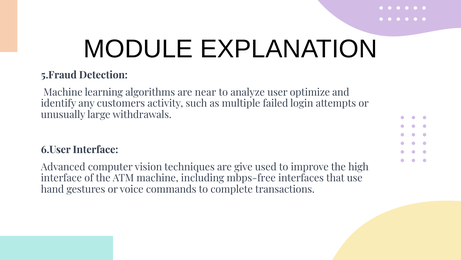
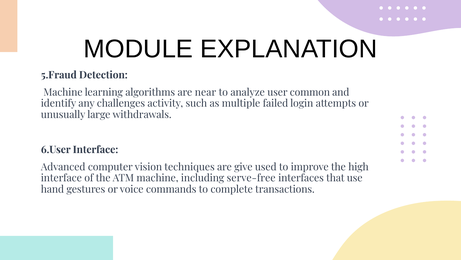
optimize: optimize -> common (310, 92)
customers: customers -> challenges (121, 103)
mbps-free: mbps-free -> serve-free (251, 178)
